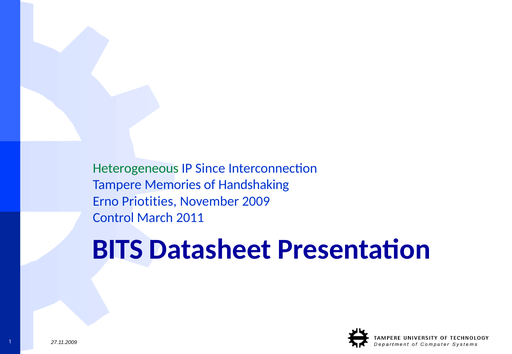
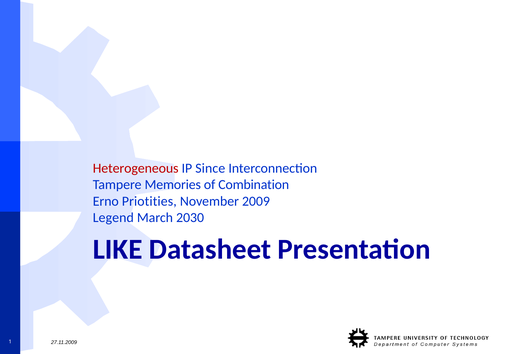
Heterogeneous colour: green -> red (136, 168)
Handshaking: Handshaking -> Combination (254, 185)
Control: Control -> Legend (113, 218)
2011: 2011 -> 2030 (190, 218)
BITS: BITS -> LIKE (118, 249)
